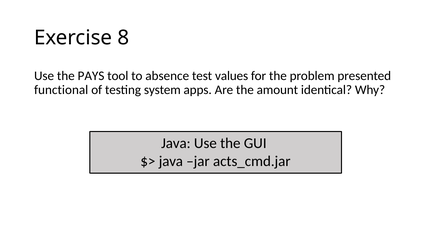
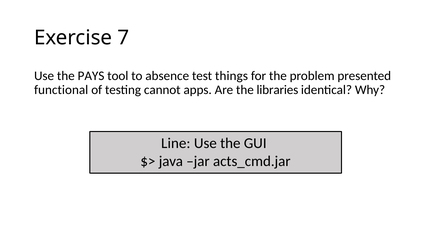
8: 8 -> 7 (123, 38)
values: values -> things (232, 76)
system: system -> cannot (162, 90)
amount: amount -> libraries (277, 90)
Java: Java -> Line (176, 143)
